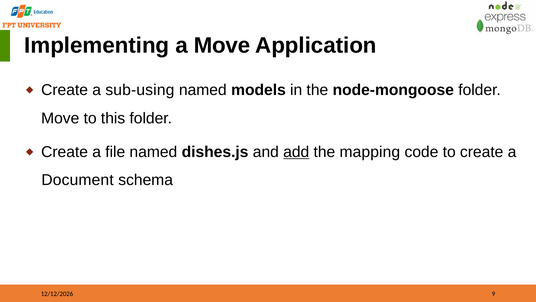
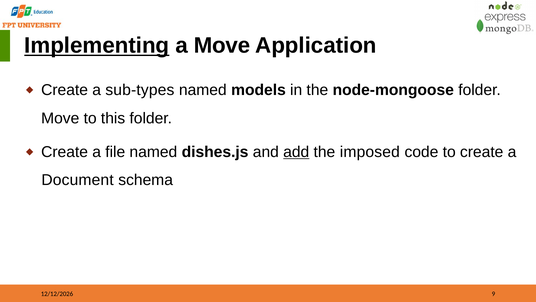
Implementing underline: none -> present (97, 46)
sub-using: sub-using -> sub-types (140, 90)
mapping: mapping -> imposed (370, 152)
